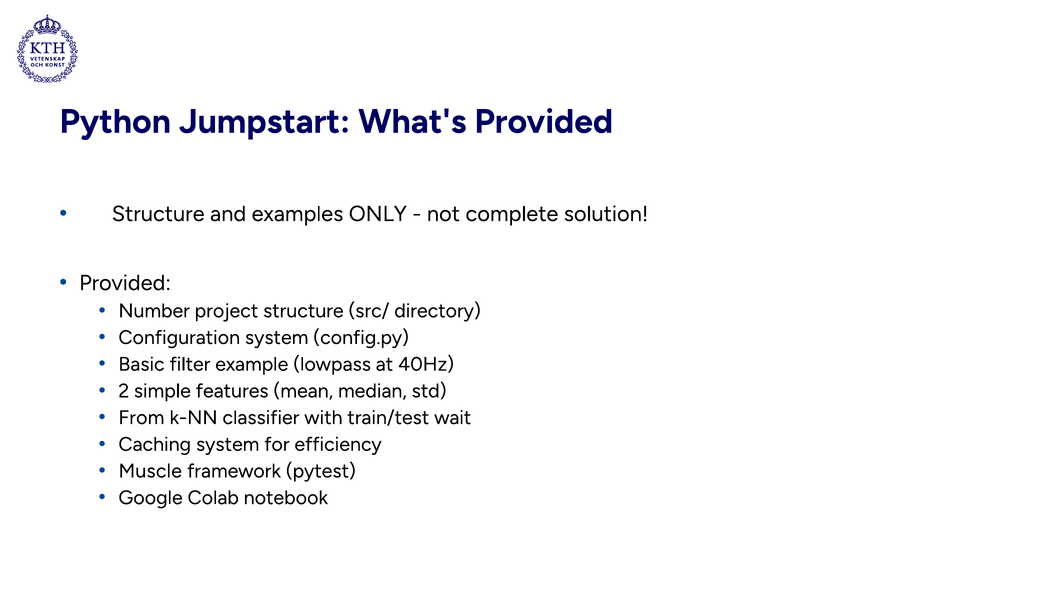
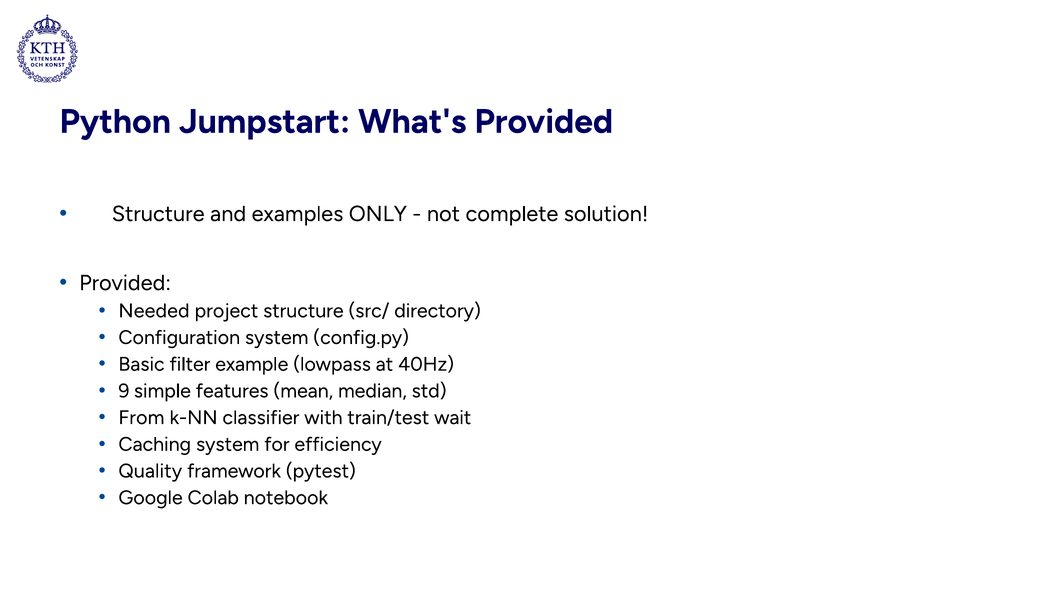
Number: Number -> Needed (154, 311)
2: 2 -> 9 (124, 391)
Muscle: Muscle -> Quality (150, 471)
